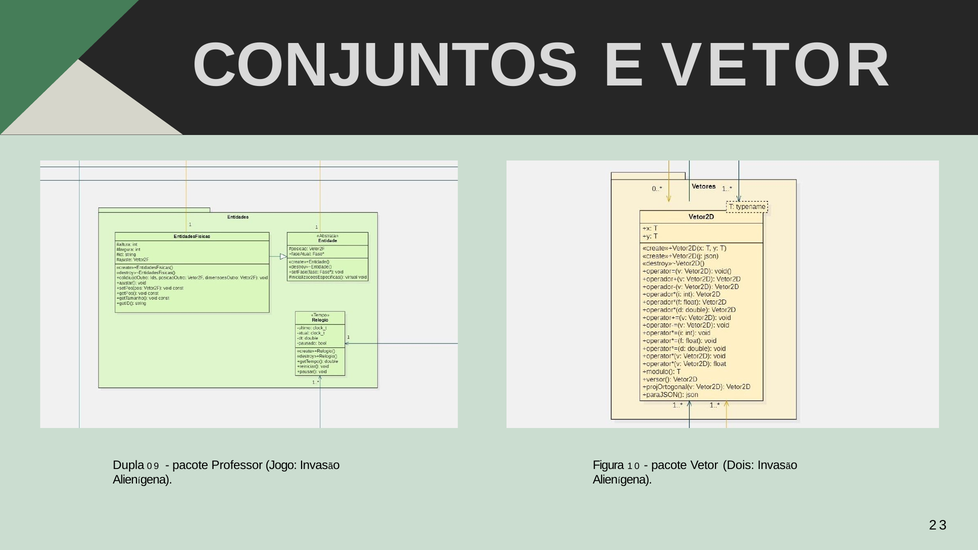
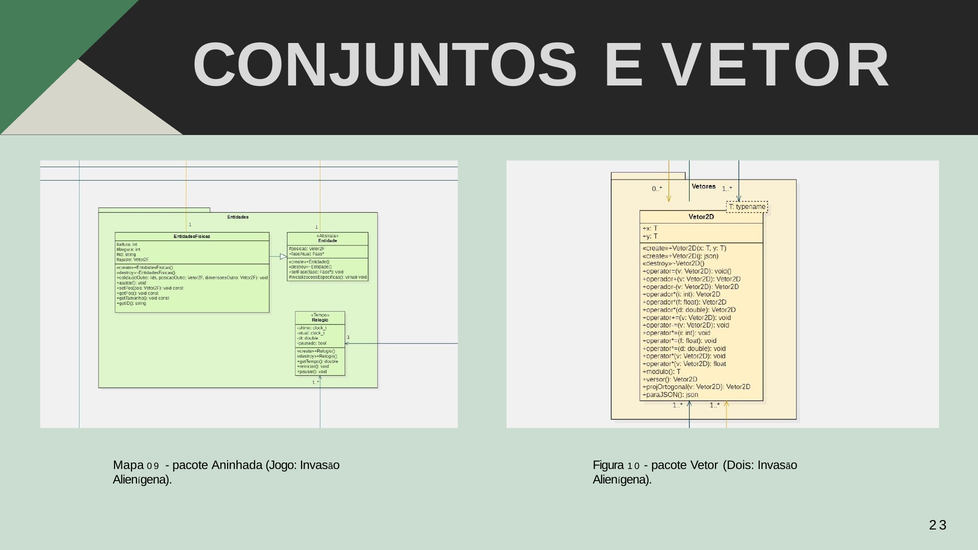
Dupla: Dupla -> Mapa (128, 465)
Professor: Professor -> Aninhada (237, 465)
